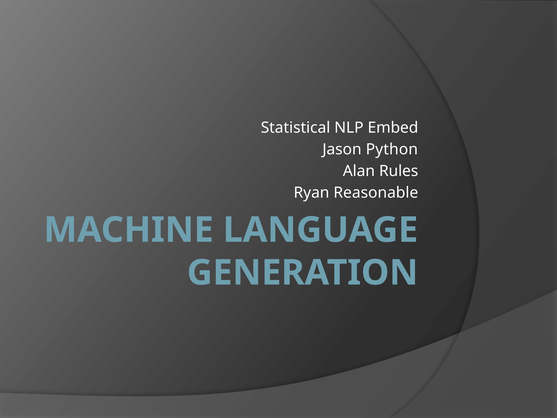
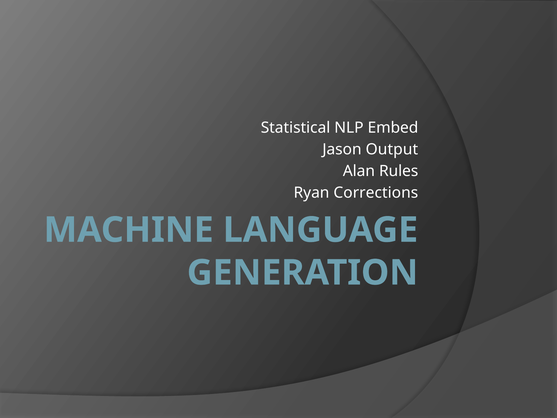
Python: Python -> Output (392, 149)
Reasonable: Reasonable -> Corrections (376, 193)
